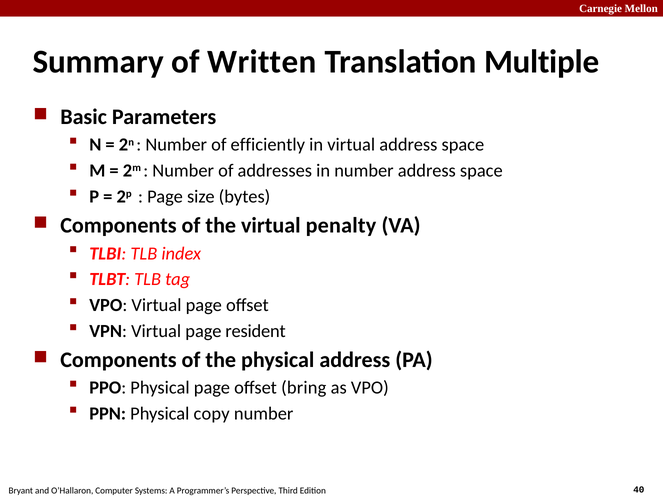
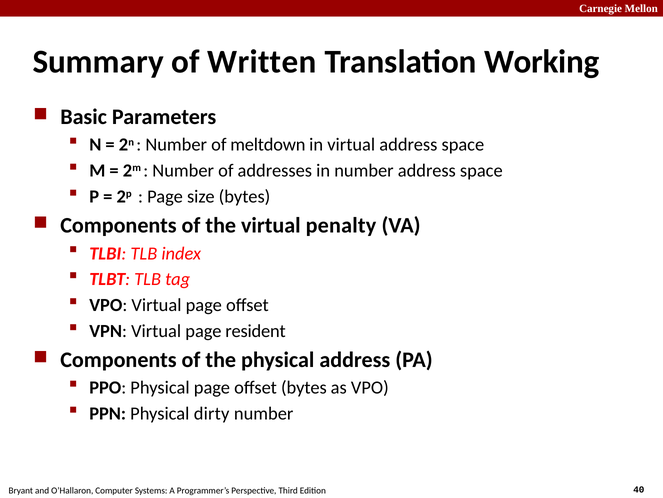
Multiple: Multiple -> Working (542, 62)
efficiently: efficiently -> meltdown (268, 145)
offset bring: bring -> bytes (304, 387)
copy: copy -> dirty (212, 413)
